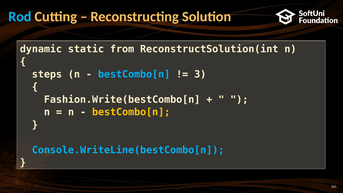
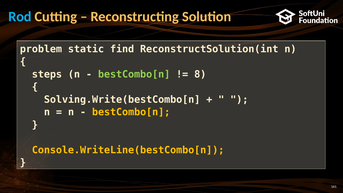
dynamic: dynamic -> problem (41, 49)
from: from -> find (122, 49)
bestCombo[n colour: light blue -> light green (134, 74)
3: 3 -> 8 (200, 74)
Fashion.Write(bestCombo[n: Fashion.Write(bestCombo[n -> Solving.Write(bestCombo[n (122, 100)
Console.WriteLine(bestCombo[n colour: light blue -> yellow (128, 150)
